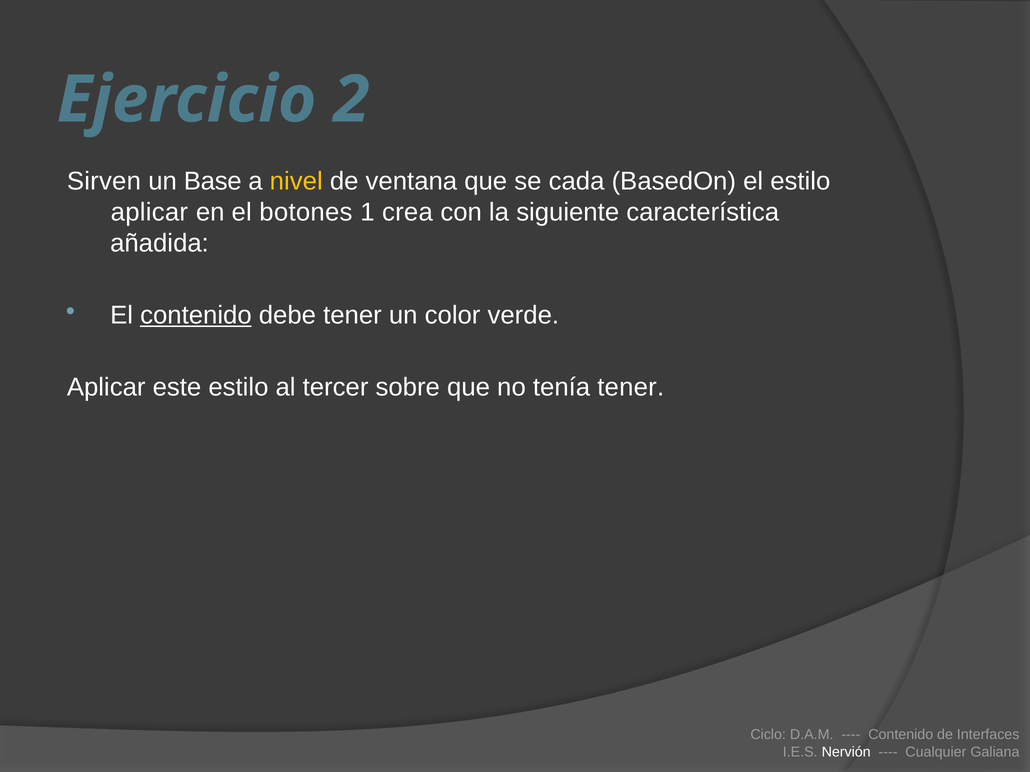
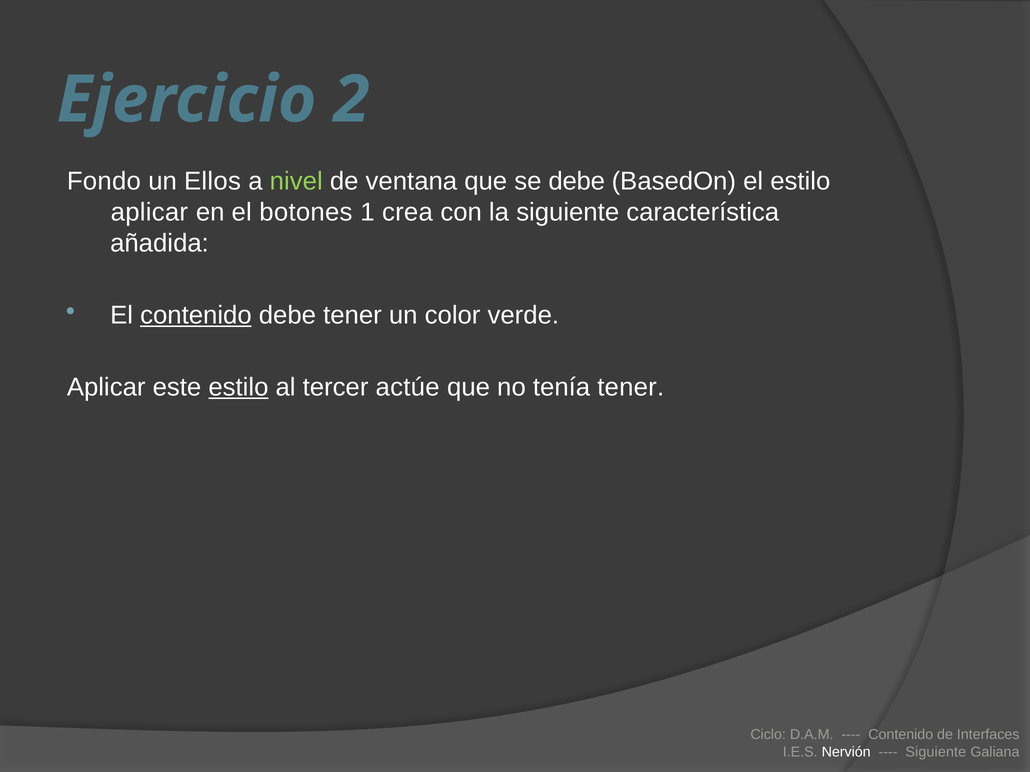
Sirven: Sirven -> Fondo (104, 181)
Base: Base -> Ellos (212, 181)
nivel colour: yellow -> light green (296, 181)
se cada: cada -> debe (577, 181)
estilo underline: none -> present (238, 387)
sobre: sobre -> actúe (408, 387)
Cualquier: Cualquier -> Siguiente (936, 752)
